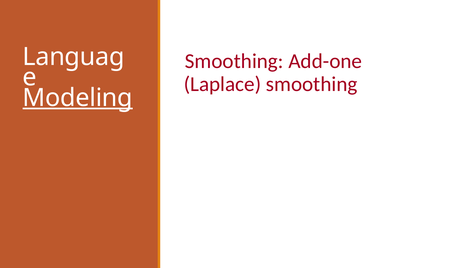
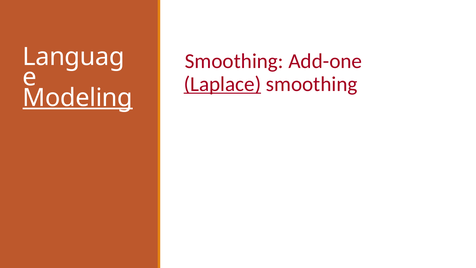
Laplace underline: none -> present (222, 84)
